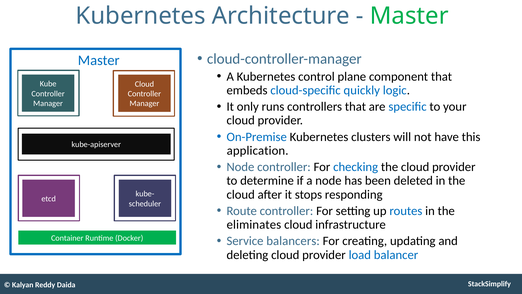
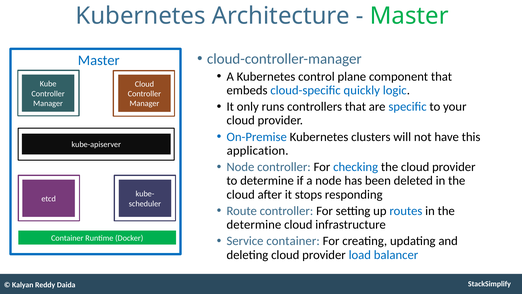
eliminates: eliminates -> determine (254, 224)
Service balancers: balancers -> container (293, 241)
